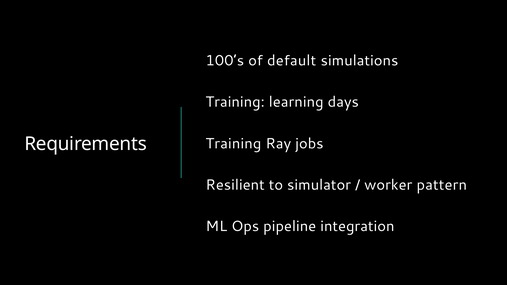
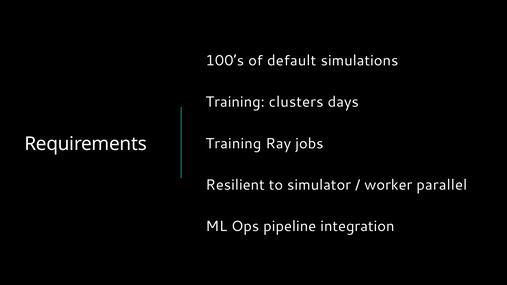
learning: learning -> clusters (296, 102)
pattern: pattern -> parallel (442, 185)
